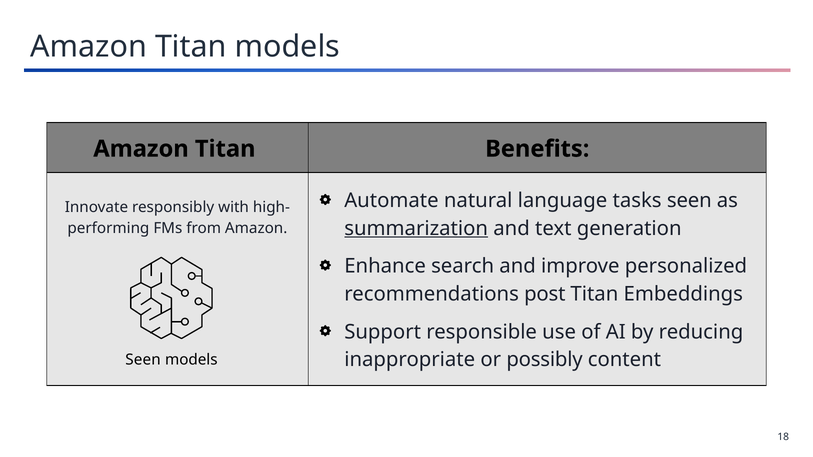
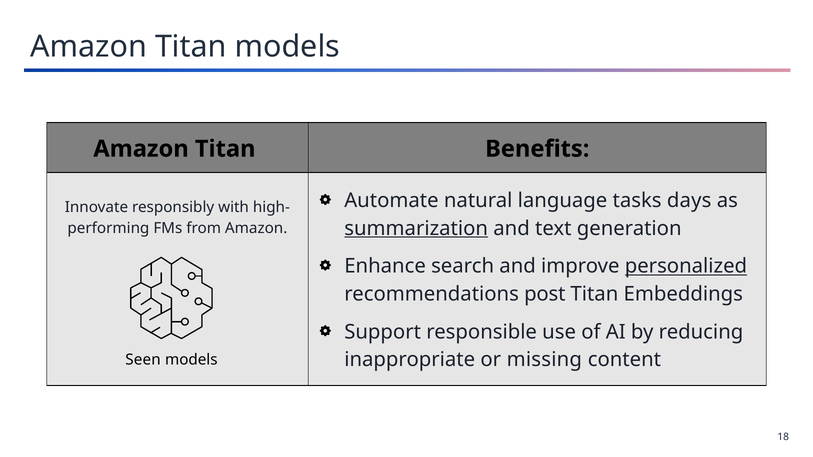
tasks seen: seen -> days (689, 201)
personalized underline: none -> present (686, 266)
possibly: possibly -> missing (544, 360)
